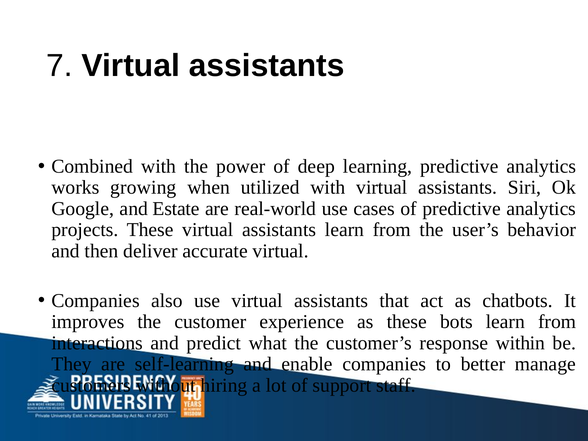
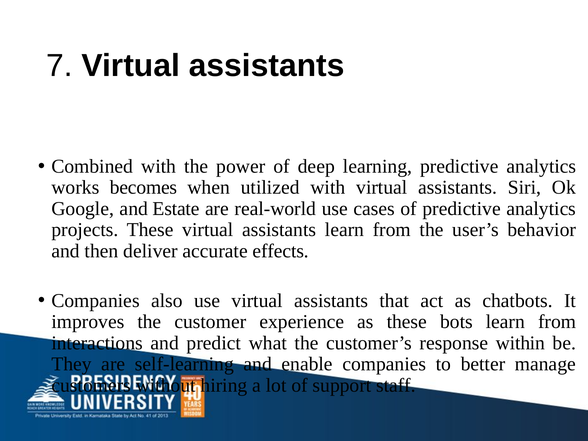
growing: growing -> becomes (143, 187)
accurate virtual: virtual -> effects (281, 251)
